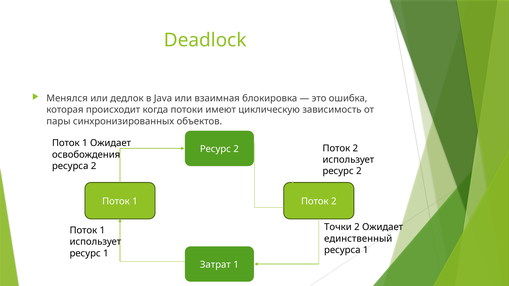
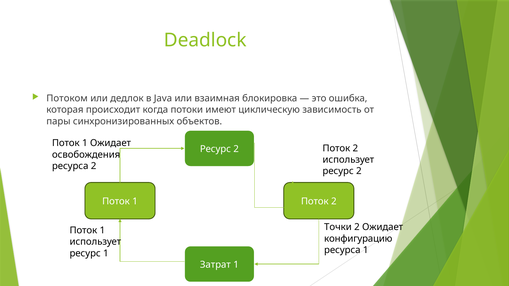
Менялся: Менялся -> Потоком (67, 99)
единственный: единственный -> конфигурацию (358, 239)
